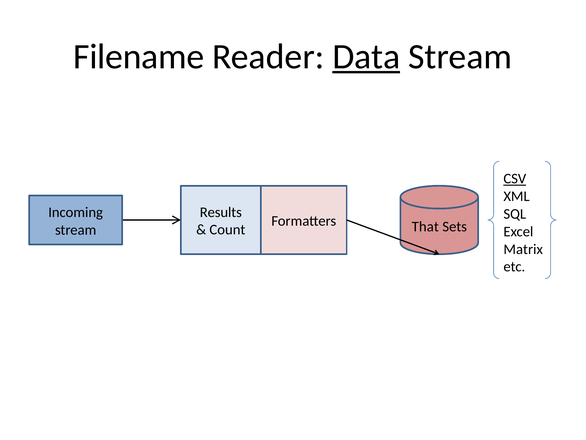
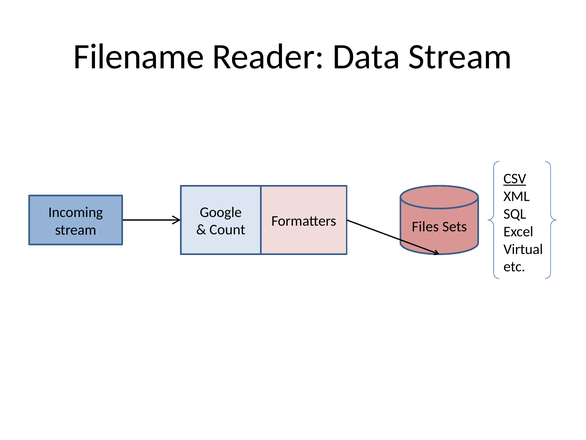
Data underline: present -> none (366, 57)
Results: Results -> Google (221, 212)
That: That -> Files (425, 226)
Matrix: Matrix -> Virtual (523, 249)
